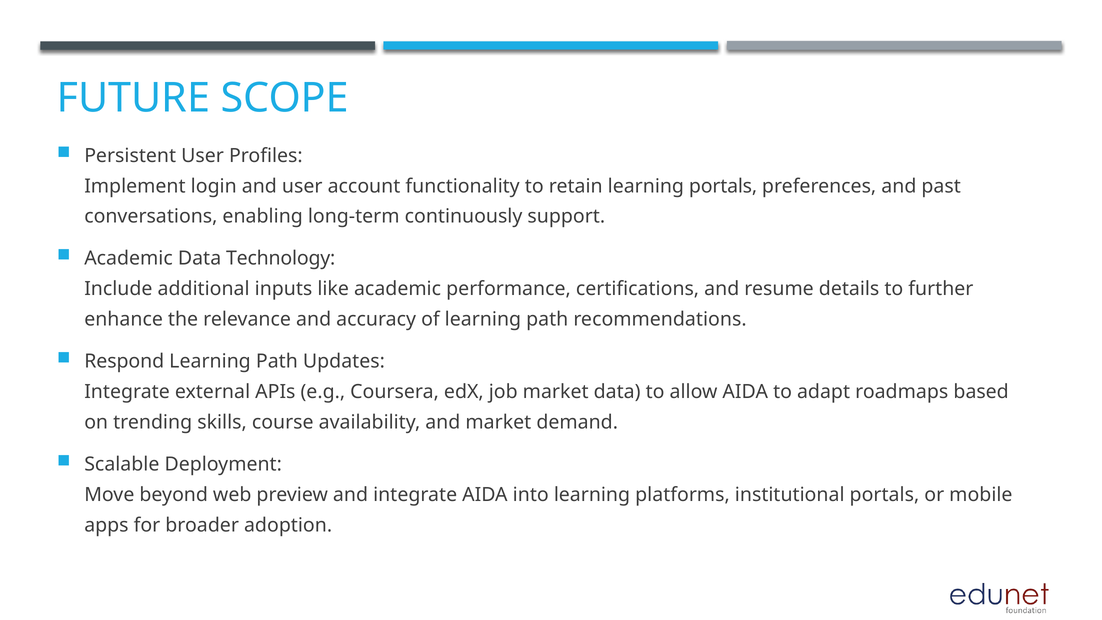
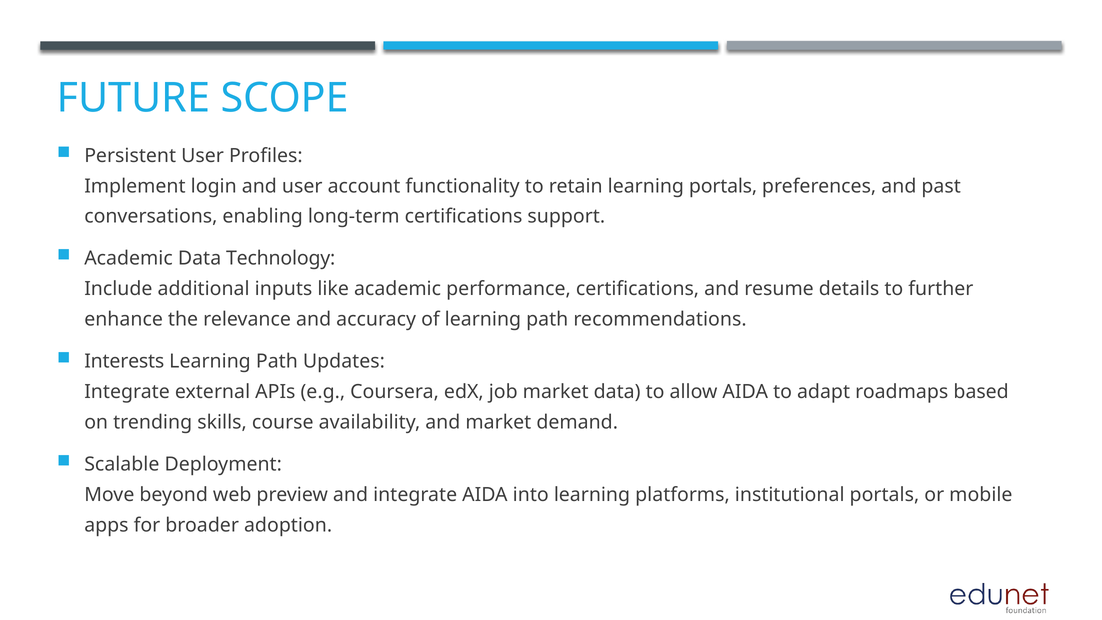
long-term continuously: continuously -> certifications (464, 216)
Respond: Respond -> Interests (124, 361)
